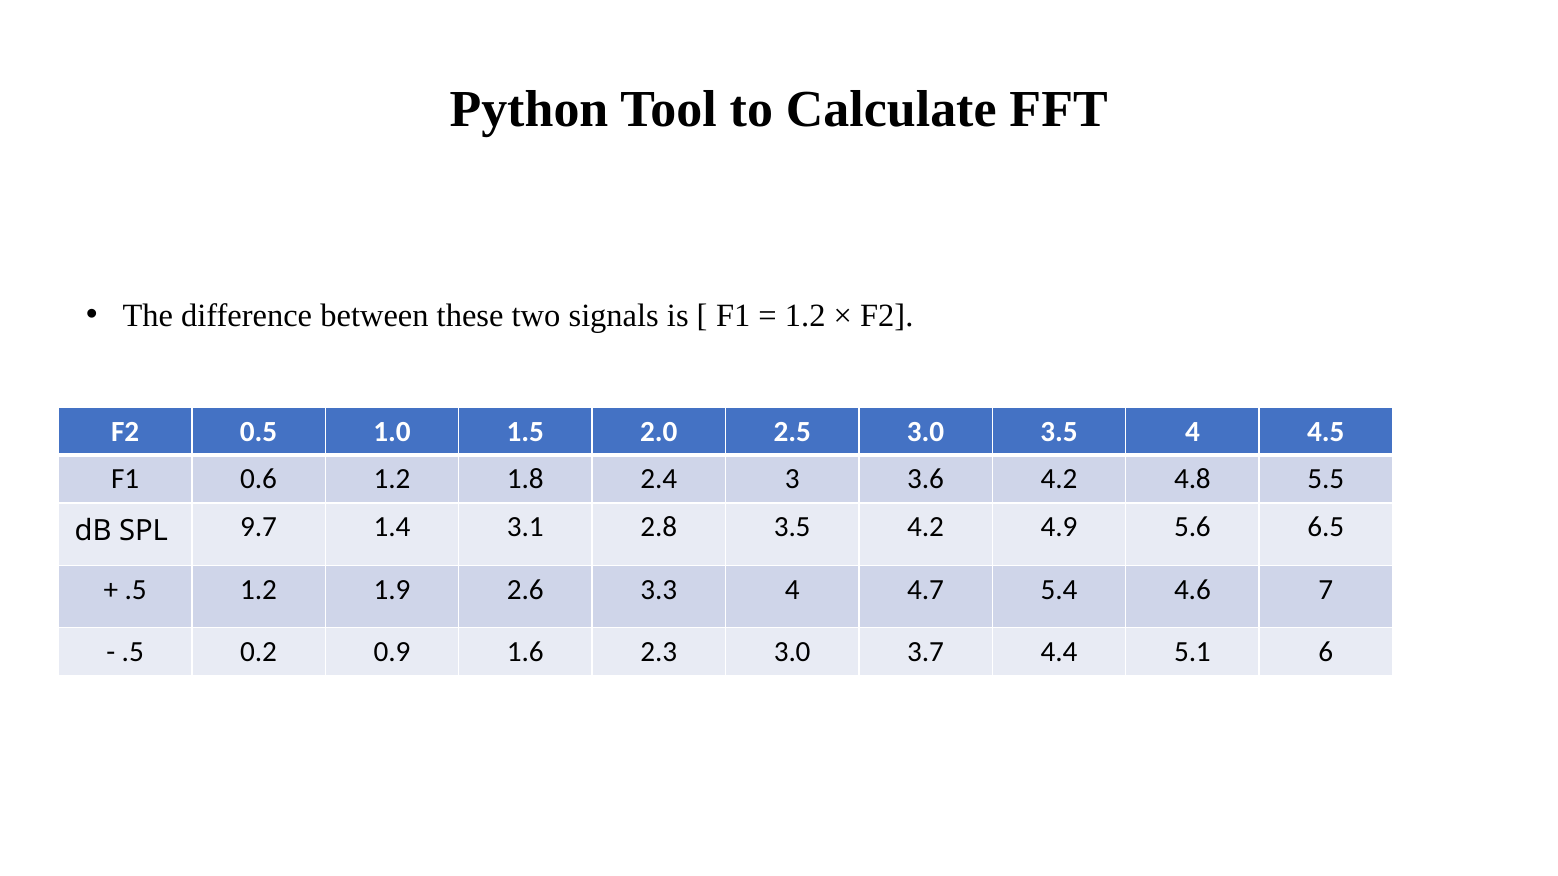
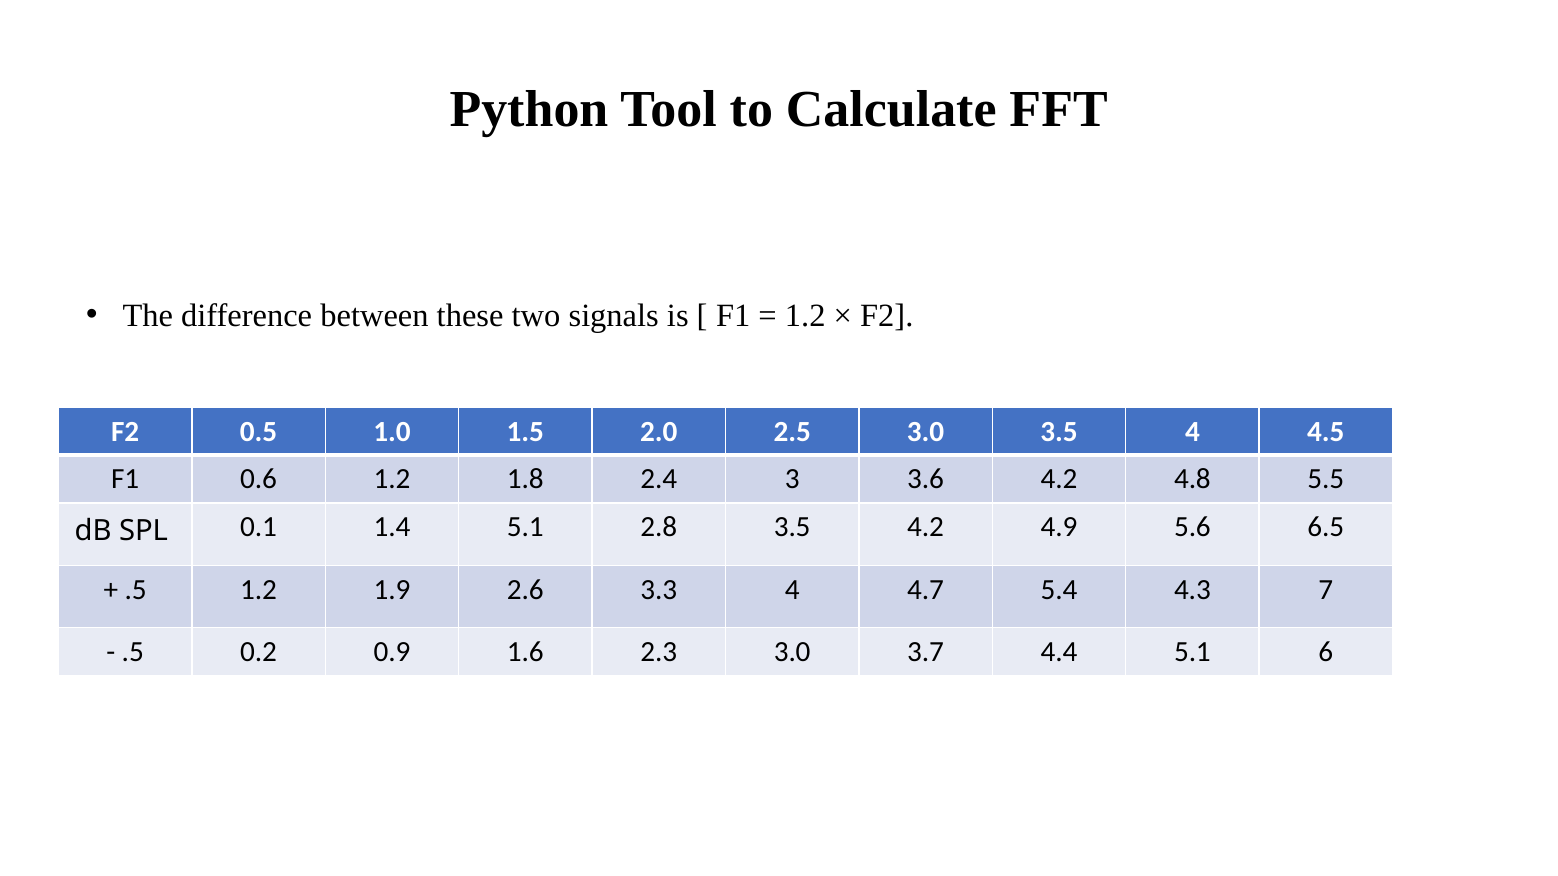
9.7: 9.7 -> 0.1 (259, 527)
1.4 3.1: 3.1 -> 5.1 (525, 527)
4.6: 4.6 -> 4.3 (1192, 590)
